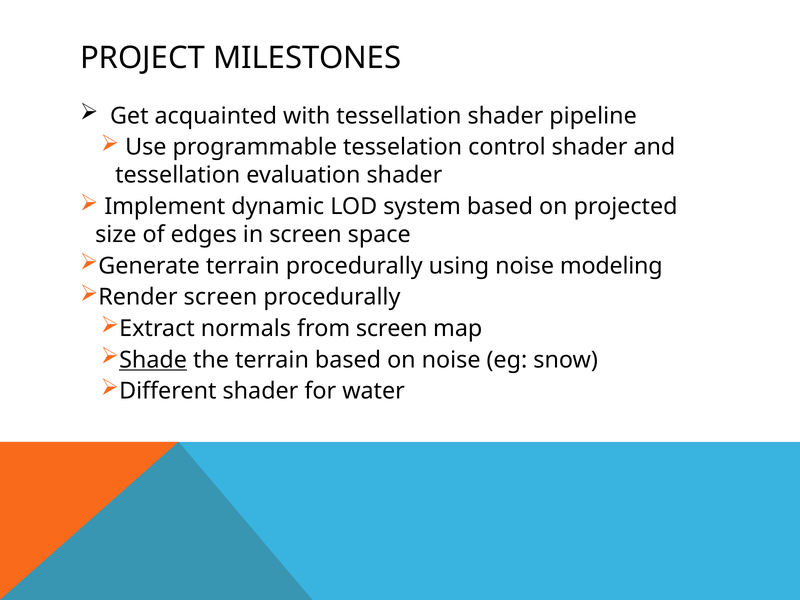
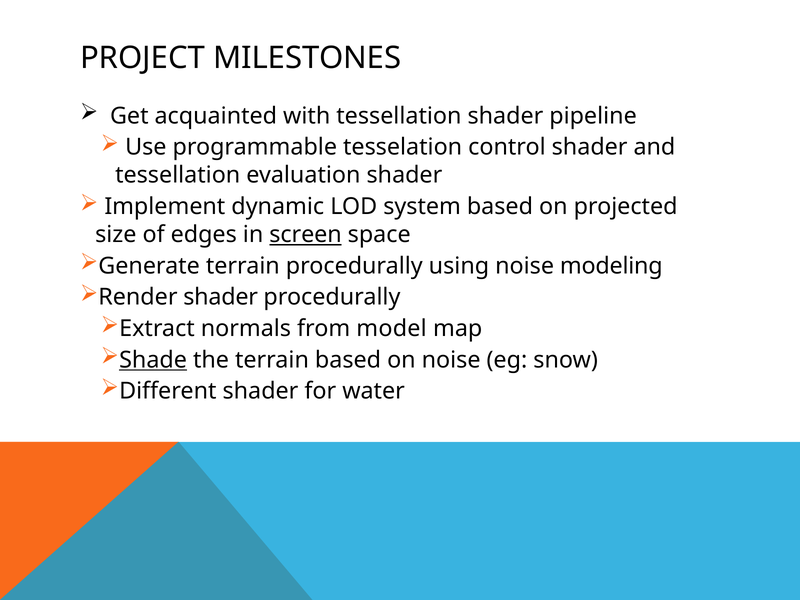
screen underline: none -> present (306, 235)
Render screen: screen -> shader (221, 297)
from screen: screen -> model (392, 329)
